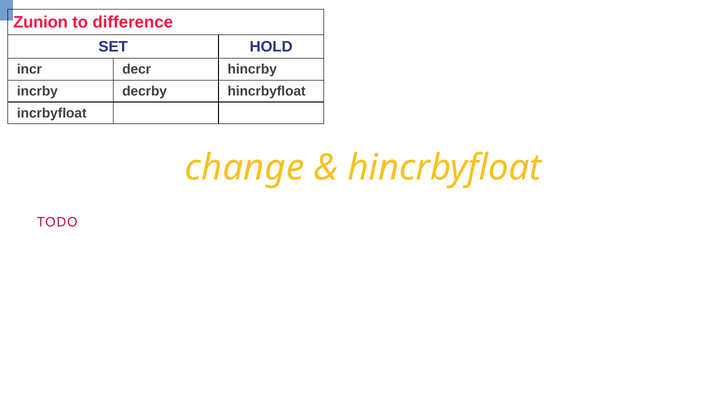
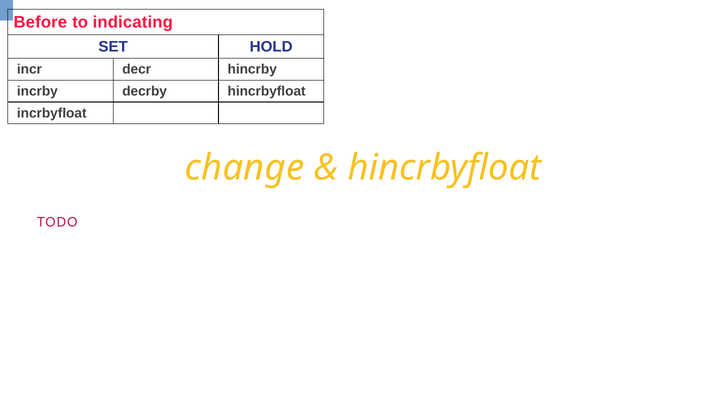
Zunion: Zunion -> Before (40, 22)
difference: difference -> indicating (133, 22)
